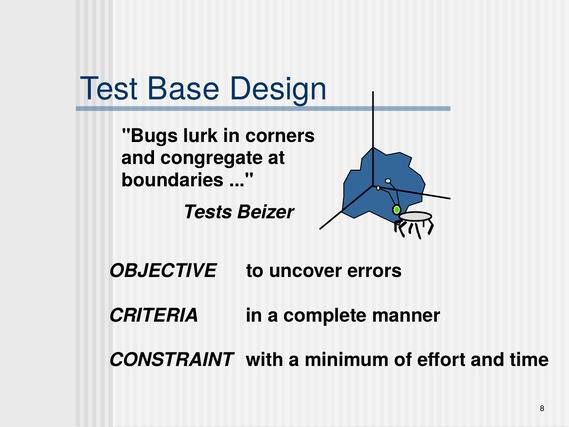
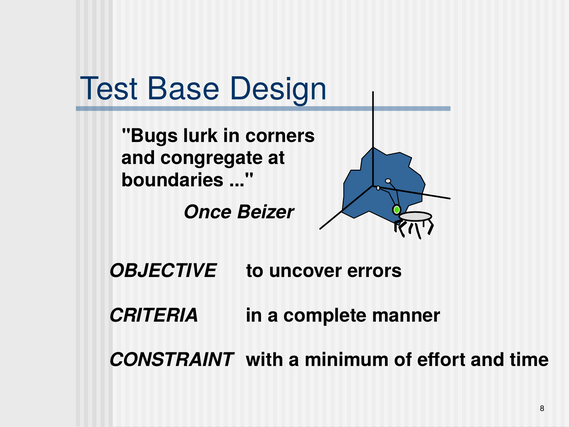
Tests: Tests -> Once (207, 212)
